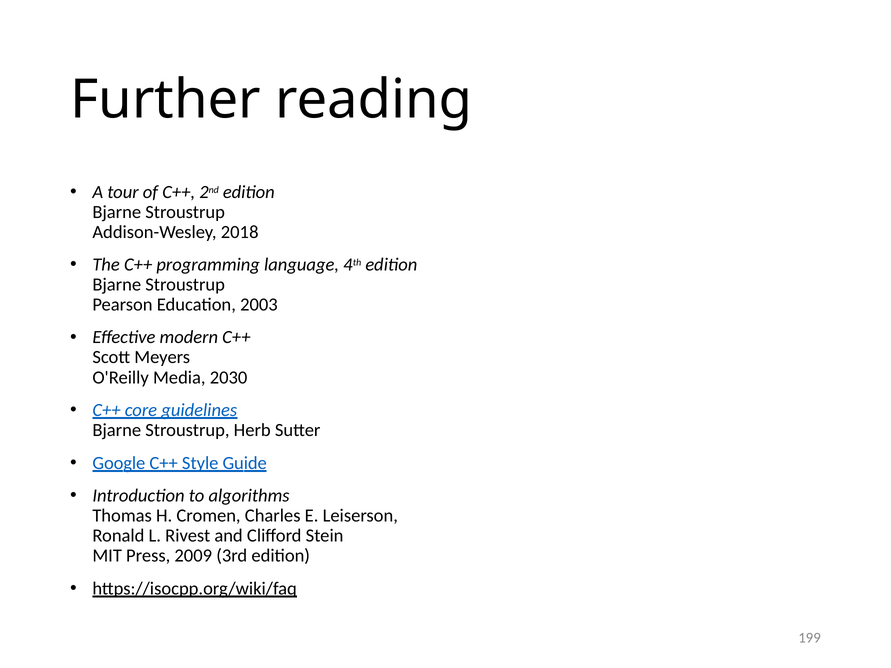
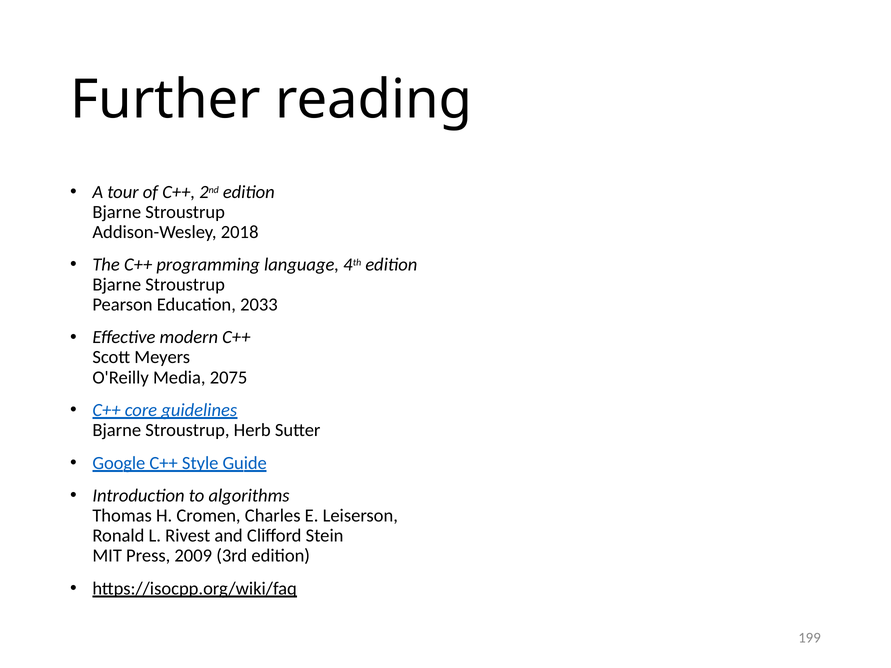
2003: 2003 -> 2033 (259, 305)
2030: 2030 -> 2075 (229, 378)
